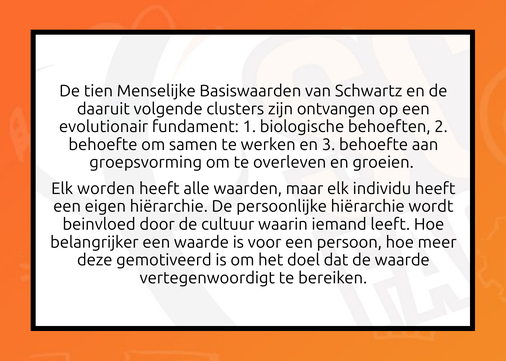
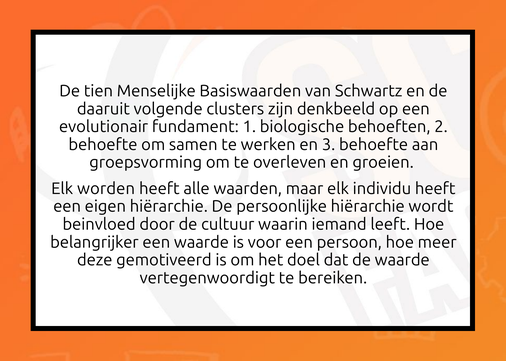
ontvangen: ontvangen -> denkbeeld (336, 109)
